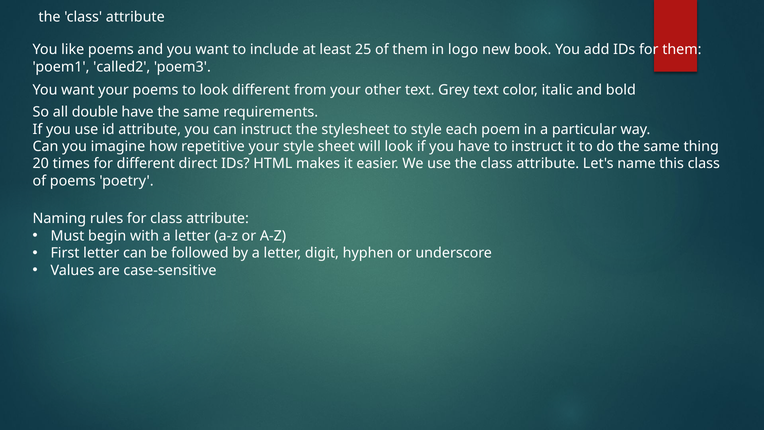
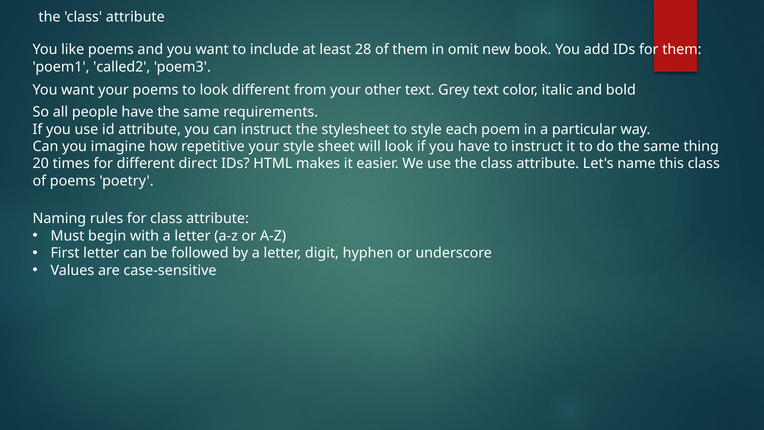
25: 25 -> 28 (363, 50)
logo: logo -> omit (463, 50)
double: double -> people (95, 112)
